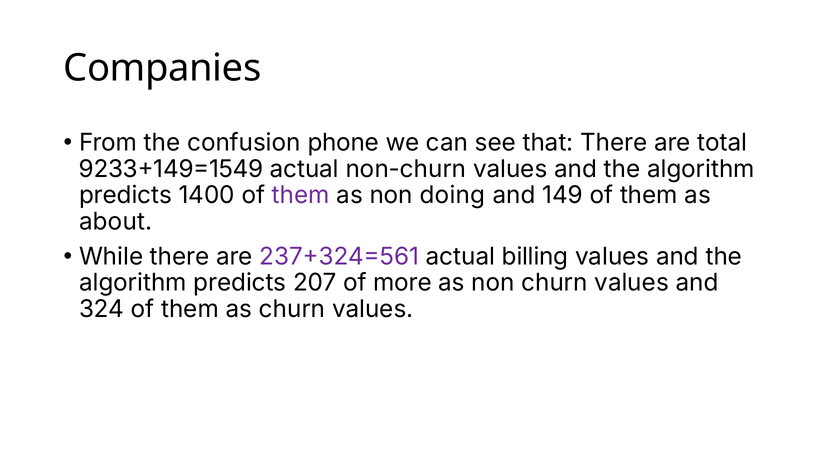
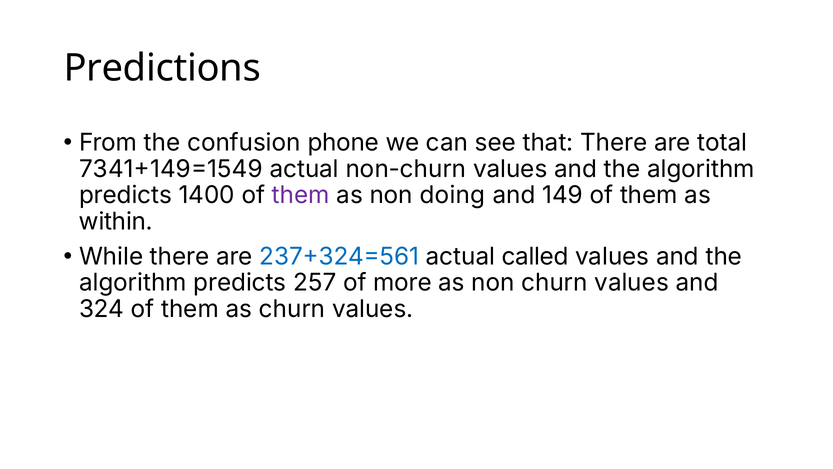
Companies: Companies -> Predictions (162, 68)
9233+149=1549: 9233+149=1549 -> 7341+149=1549 (171, 169)
about: about -> within (116, 221)
237+324=561 colour: purple -> blue (339, 256)
billing: billing -> called (535, 256)
207: 207 -> 257 (315, 283)
